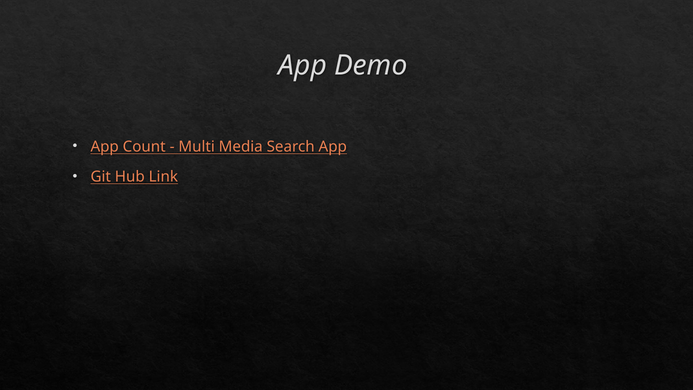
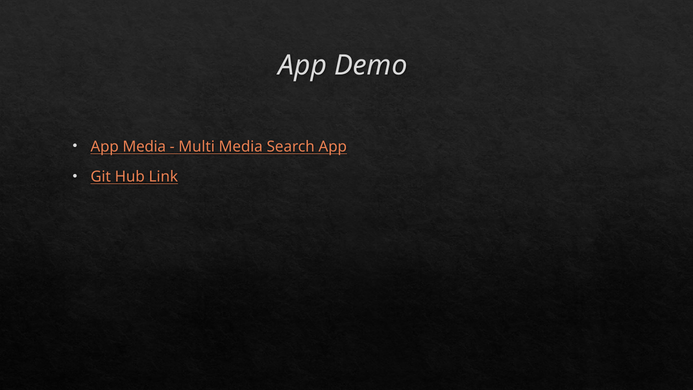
App Count: Count -> Media (144, 147)
